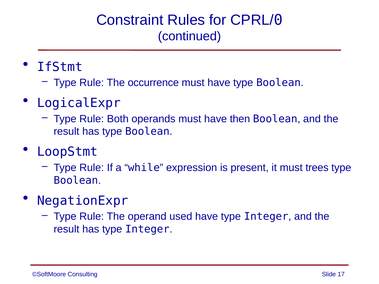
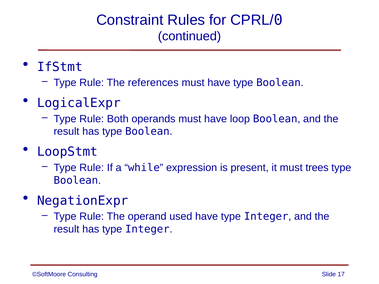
occurrence: occurrence -> references (153, 83)
then: then -> loop (240, 119)
